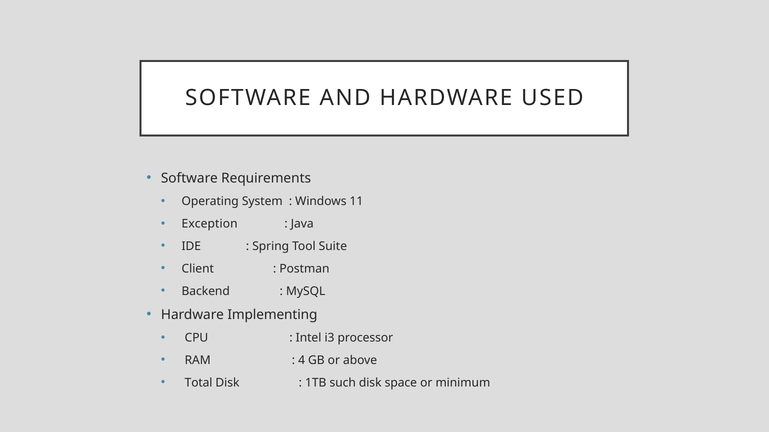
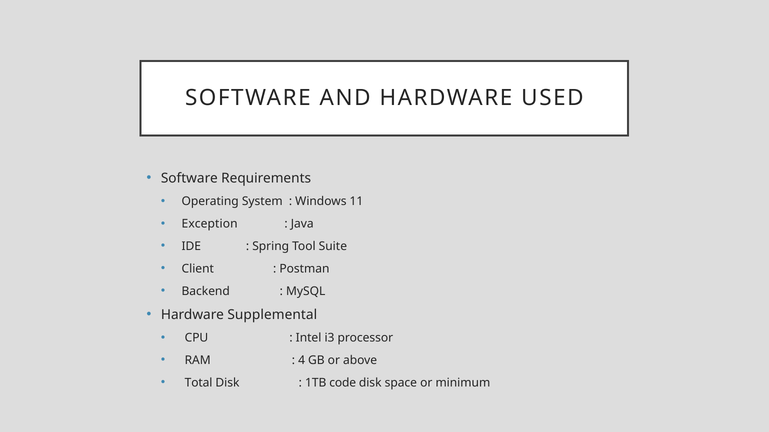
Implementing: Implementing -> Supplemental (272, 315)
such: such -> code (343, 383)
